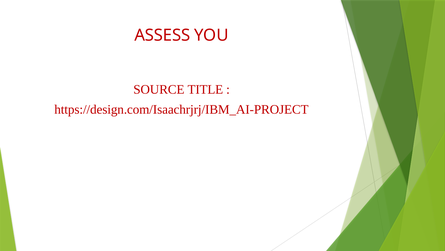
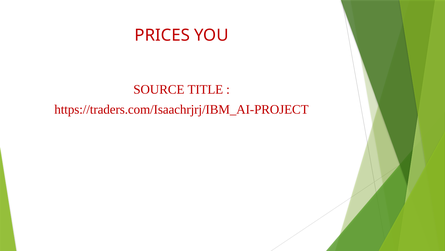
ASSESS: ASSESS -> PRICES (162, 35)
https://design.com/Isaachrjrj/IBM_AI-PROJECT: https://design.com/Isaachrjrj/IBM_AI-PROJECT -> https://traders.com/Isaachrjrj/IBM_AI-PROJECT (181, 109)
